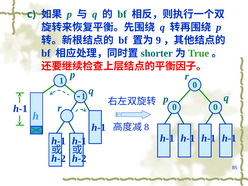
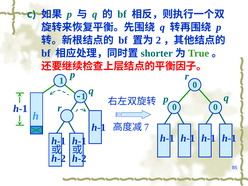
9: 9 -> 2 (158, 40)
8: 8 -> 7 (147, 127)
